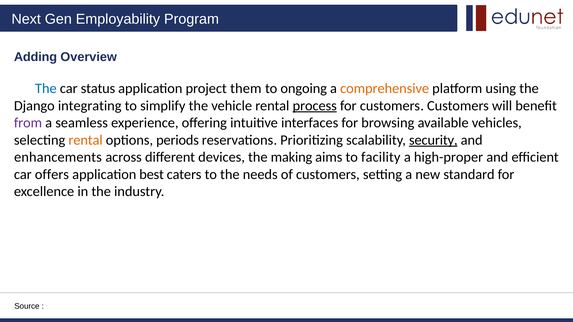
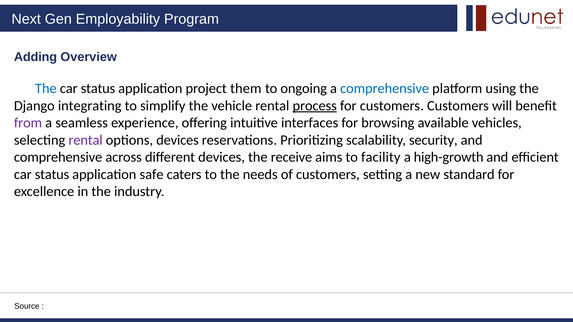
comprehensive colour: orange -> blue (385, 89)
rental colour: orange -> purple (86, 140)
options periods: periods -> devices (178, 140)
security underline: present -> none (433, 140)
enhancements: enhancements -> comprehensive (58, 157)
making: making -> receive (291, 157)
high-proper: high-proper -> high-growth (449, 157)
offers: offers -> status (52, 175)
best: best -> safe (152, 175)
